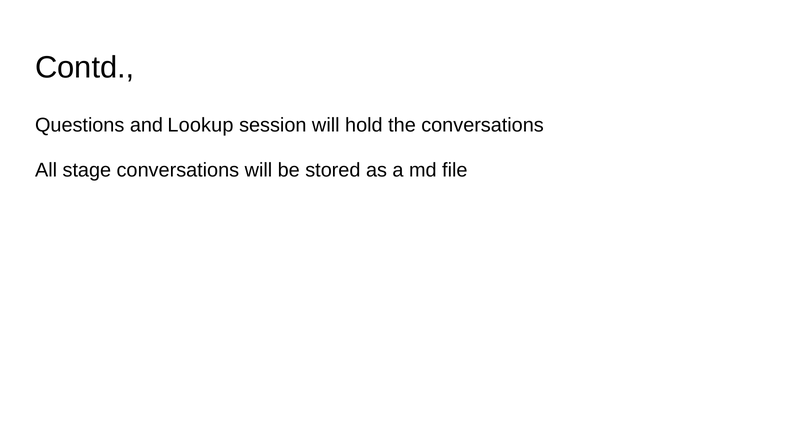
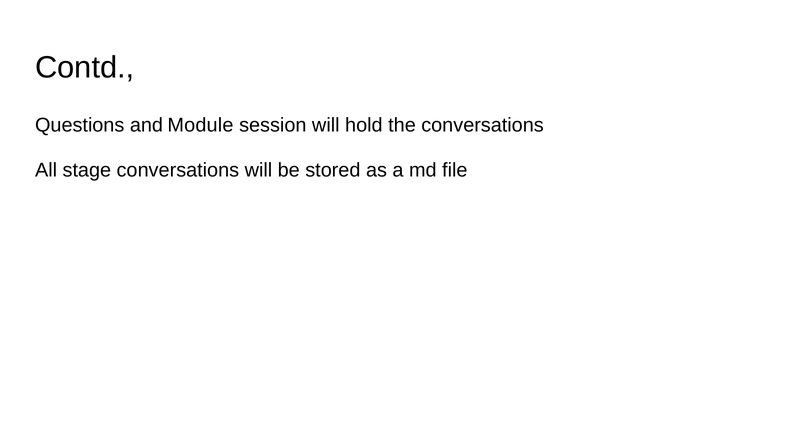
Lookup: Lookup -> Module (200, 125)
